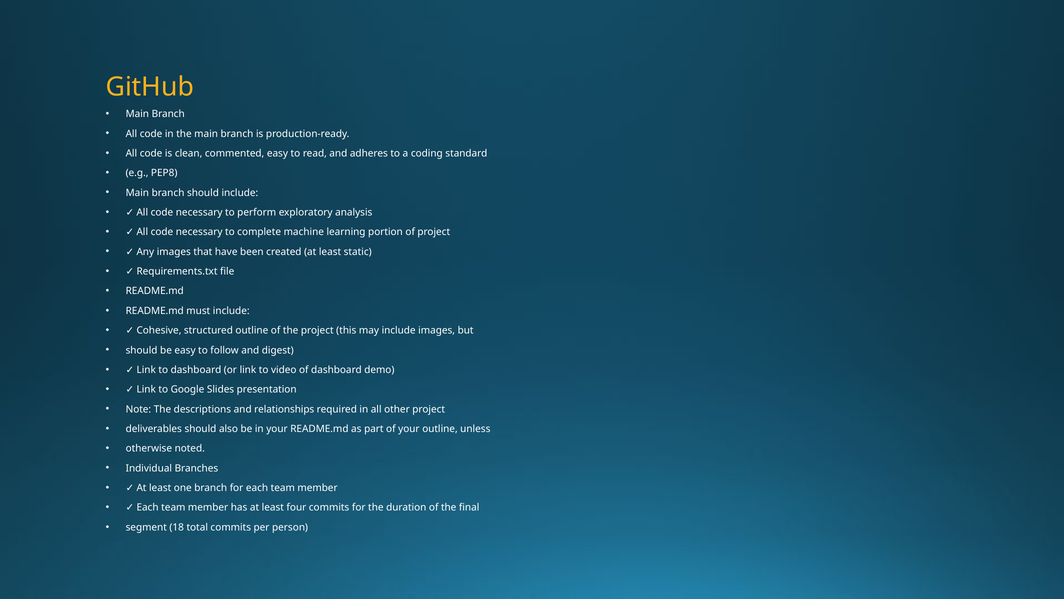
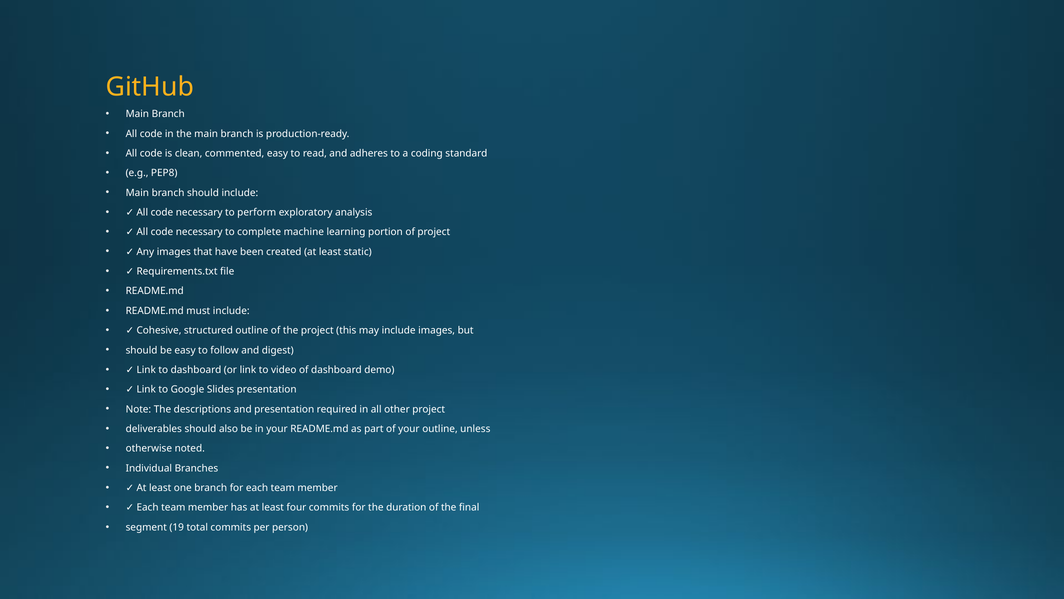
and relationships: relationships -> presentation (284, 409)
18: 18 -> 19 (177, 527)
